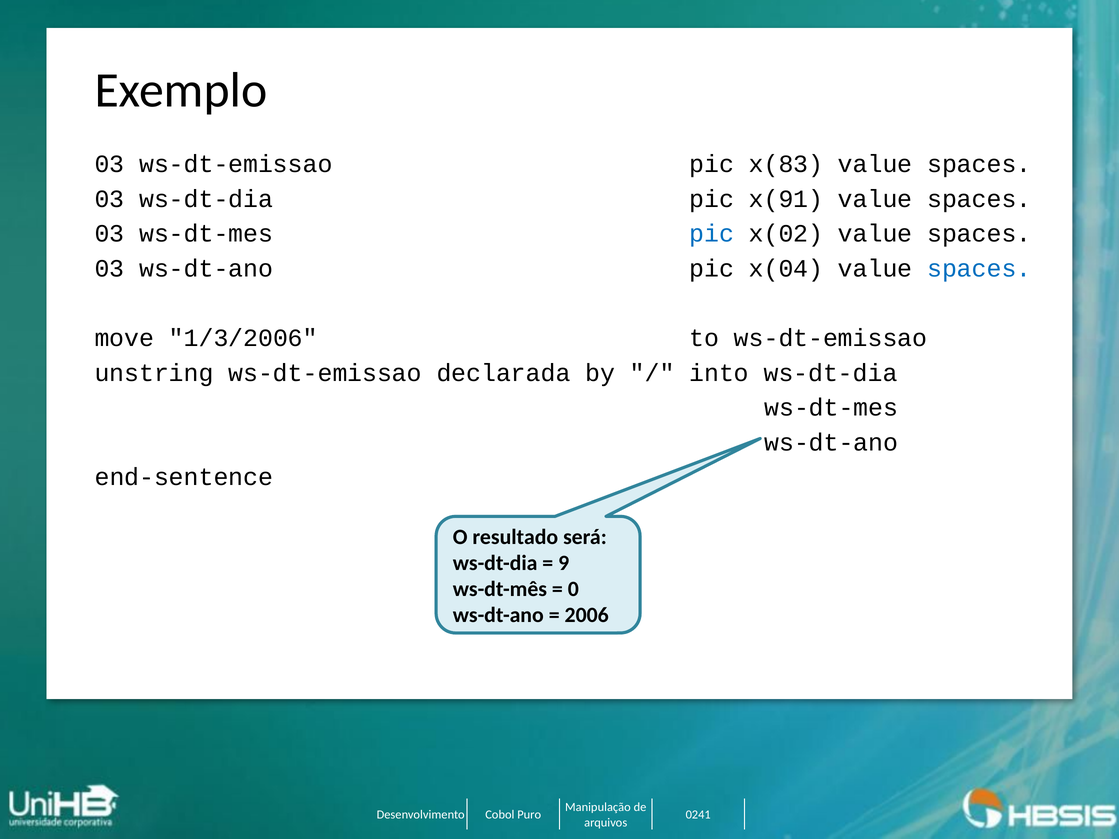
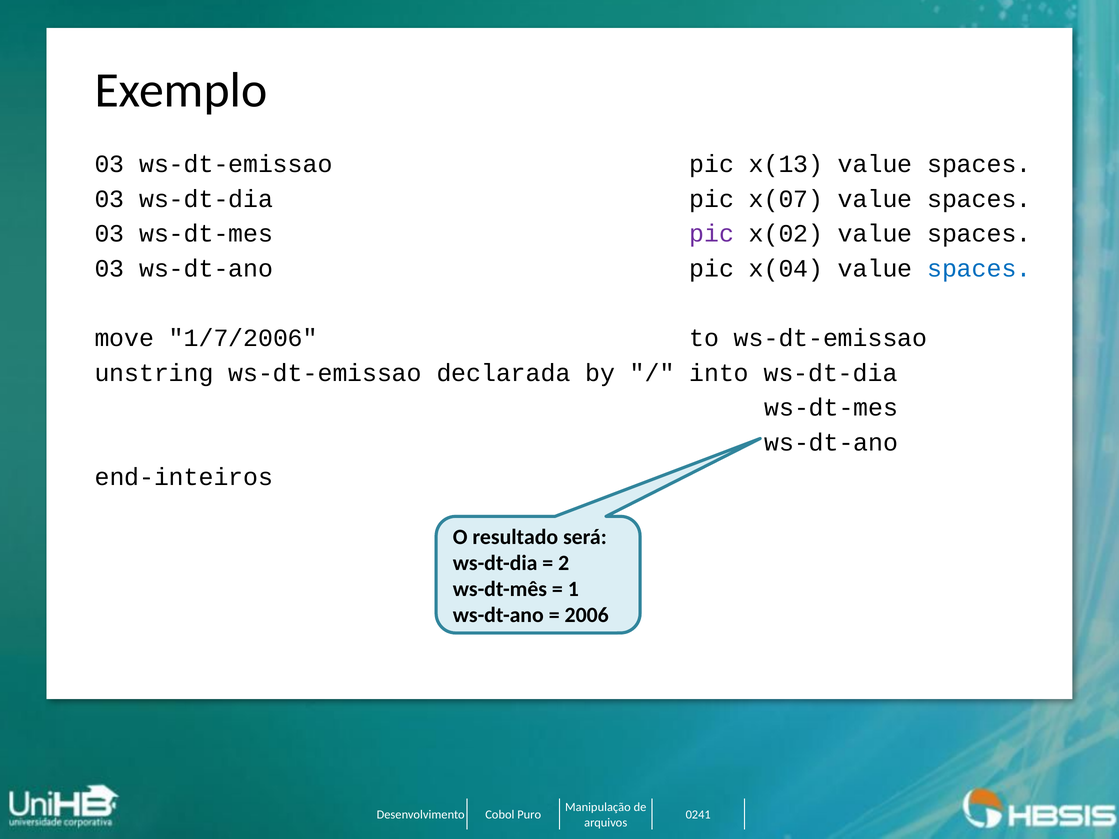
x(83: x(83 -> x(13 (786, 164)
x(91: x(91 -> x(07 (786, 199)
pic colour: blue -> purple (712, 234)
1/3/2006: 1/3/2006 -> 1/7/2006 (243, 338)
end-sentence: end-sentence -> end-inteiros (184, 477)
9: 9 -> 2 (564, 563)
0: 0 -> 1 (573, 589)
